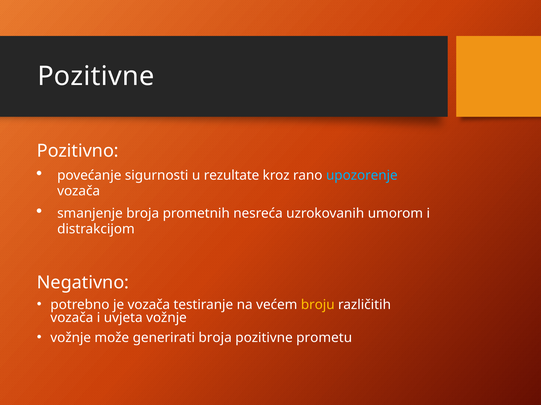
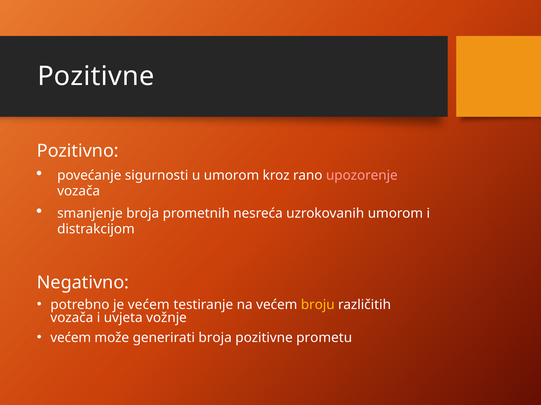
u rezultate: rezultate -> umorom (231, 176)
upozorenje colour: light blue -> pink (362, 176)
je vozača: vozača -> većem (149, 305)
vožnje: vožnje -> većem (71, 338)
